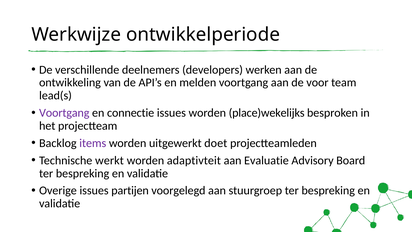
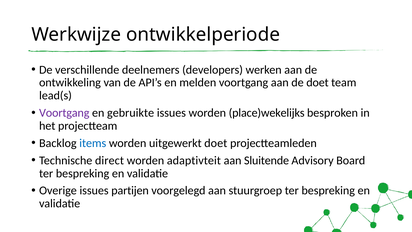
de voor: voor -> doet (317, 83)
connectie: connectie -> gebruikte (131, 113)
items colour: purple -> blue (93, 143)
werkt: werkt -> direct (109, 160)
Evaluatie: Evaluatie -> Sluitende (267, 160)
